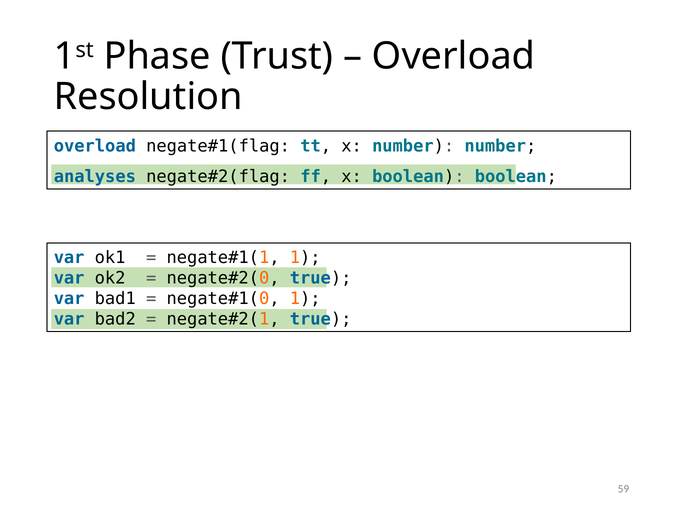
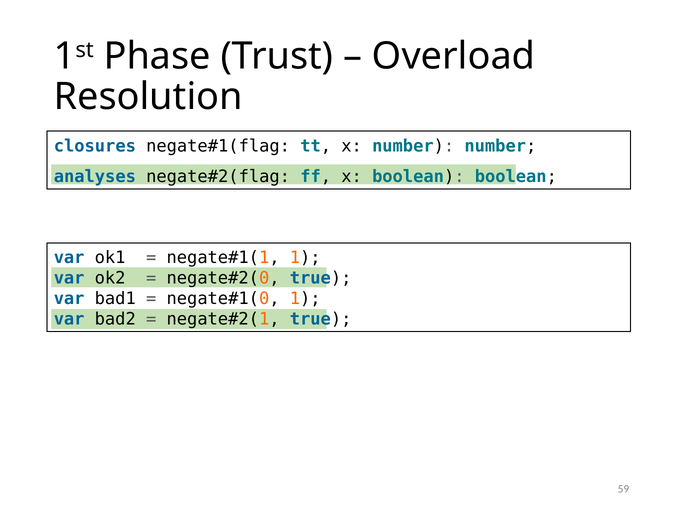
overload: overload -> closures (95, 146)
